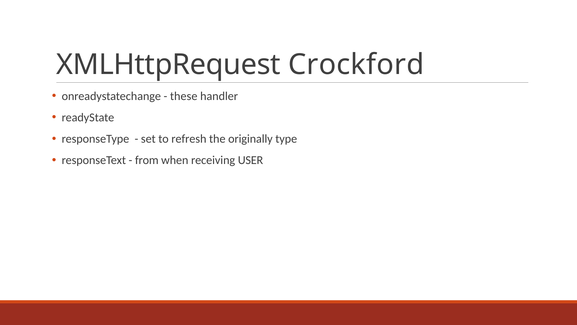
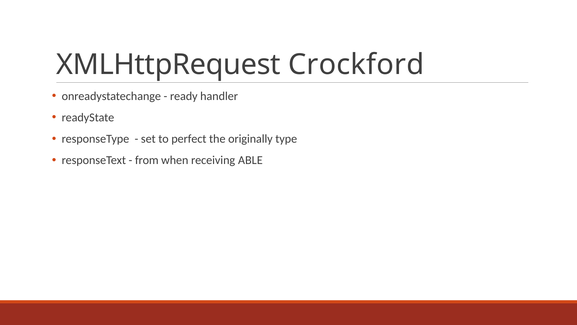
these: these -> ready (184, 96)
refresh: refresh -> perfect (189, 139)
USER: USER -> ABLE (250, 160)
